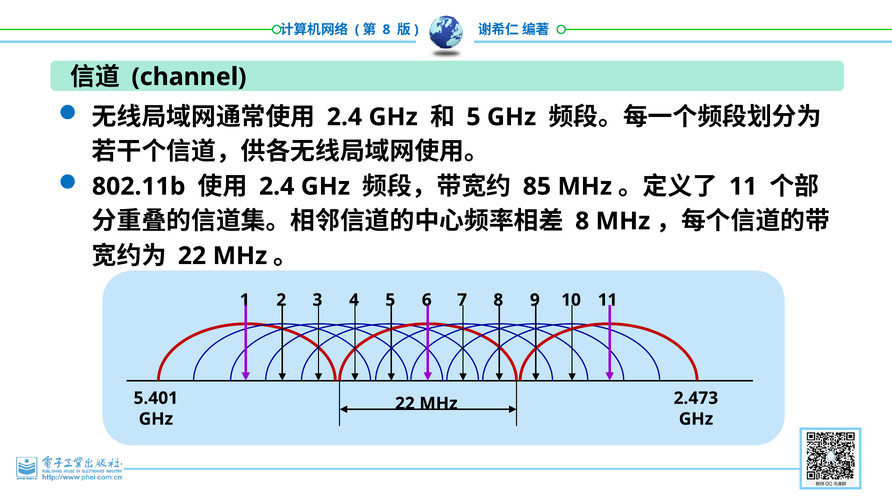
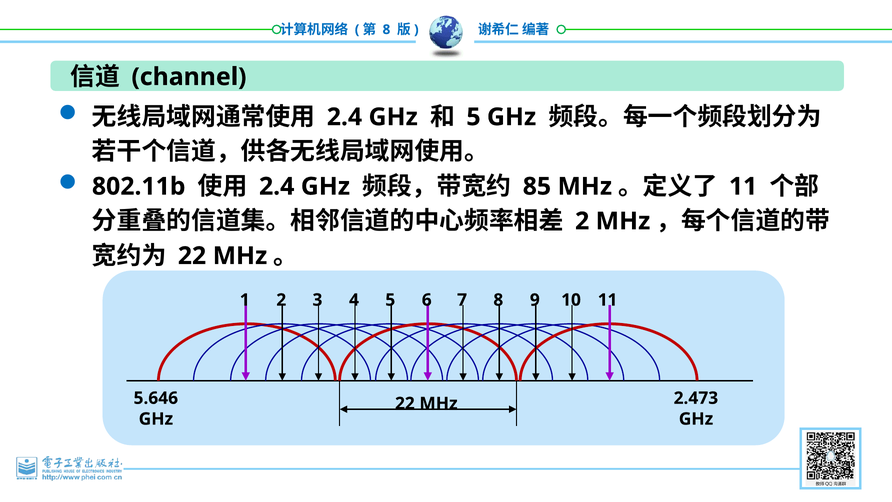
8: 8 -> 2 (582, 221)
5.401: 5.401 -> 5.646 (156, 398)
